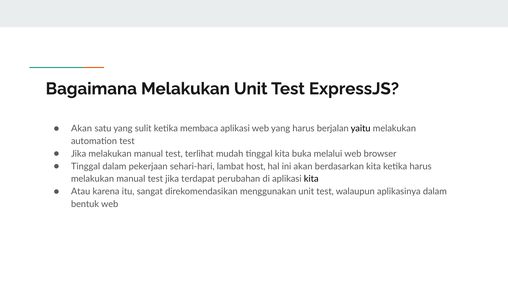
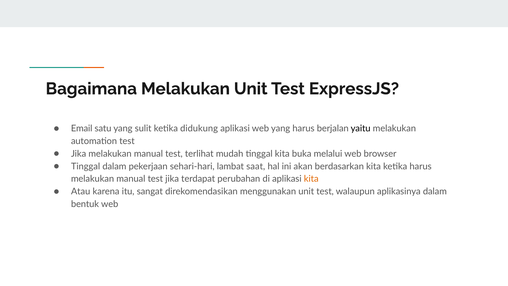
Akan: Akan -> Email (82, 128)
membaca: membaca -> didukung (199, 128)
host: host -> saat (256, 166)
kita colour: black -> orange (311, 179)
